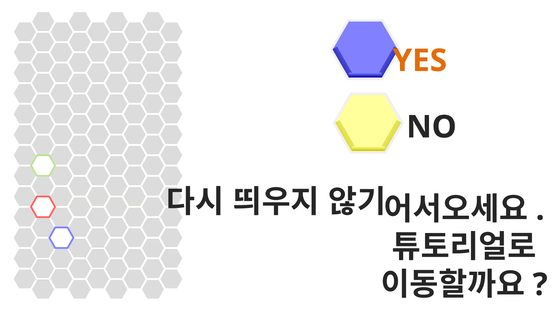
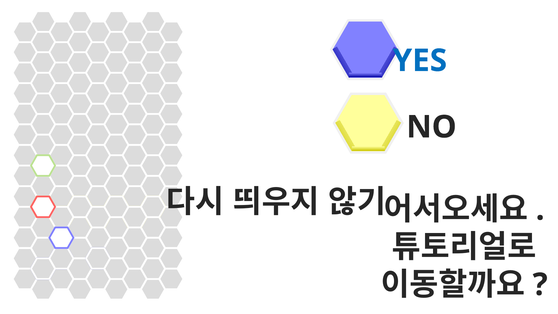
YES colour: orange -> blue (420, 61)
